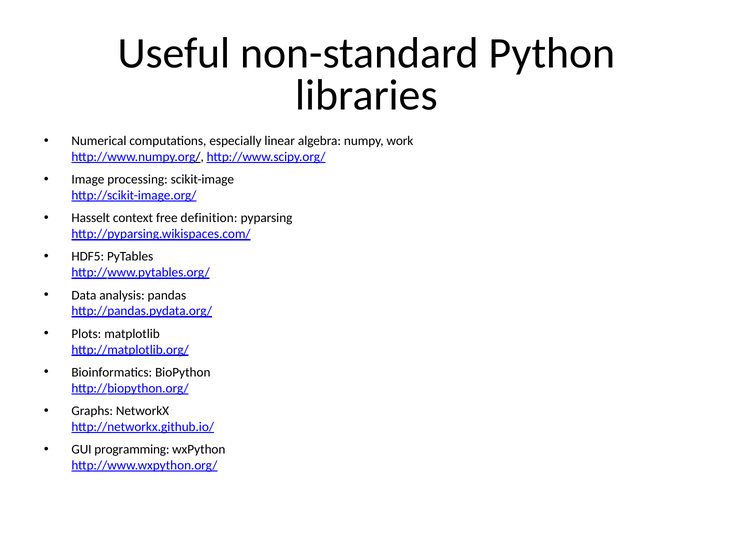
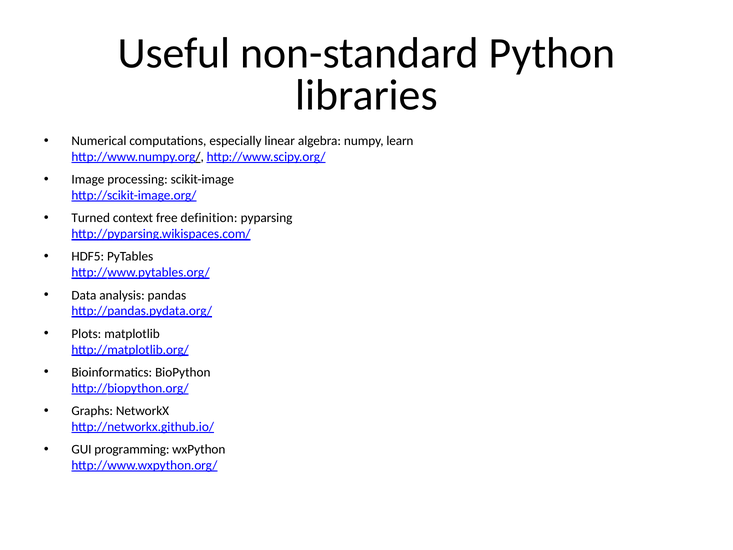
work: work -> learn (400, 141)
Hasselt: Hasselt -> Turned (91, 218)
